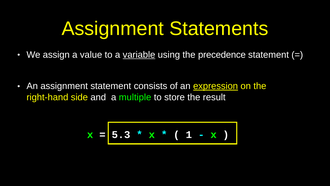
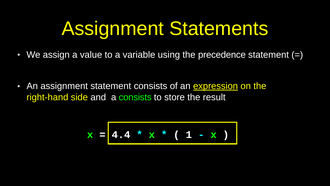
variable underline: present -> none (139, 55)
a multiple: multiple -> consists (135, 97)
5.3: 5.3 -> 4.4 (121, 135)
